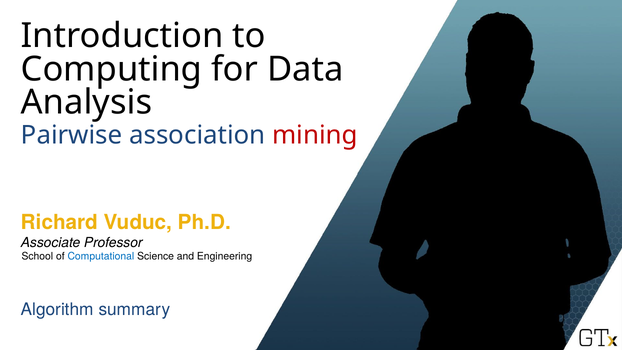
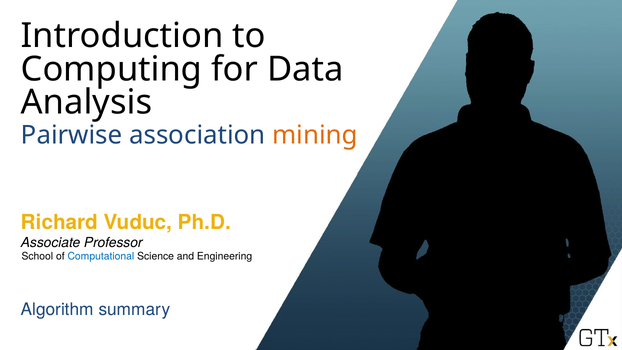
mining colour: red -> orange (315, 135)
